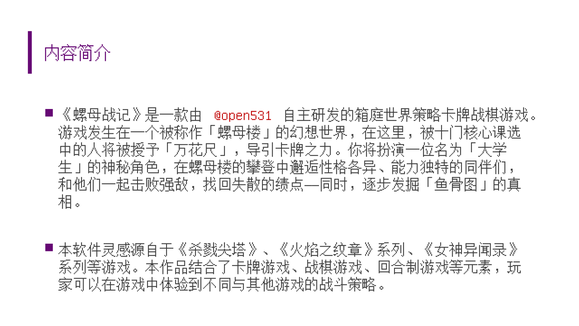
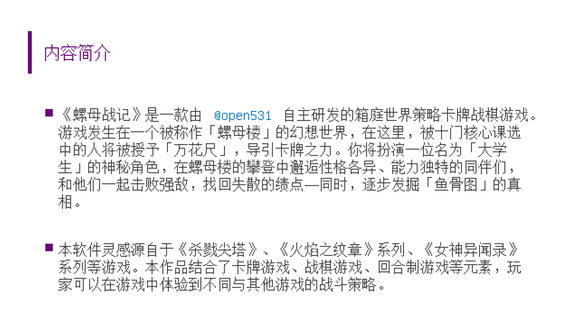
@open531 colour: red -> blue (243, 115)
